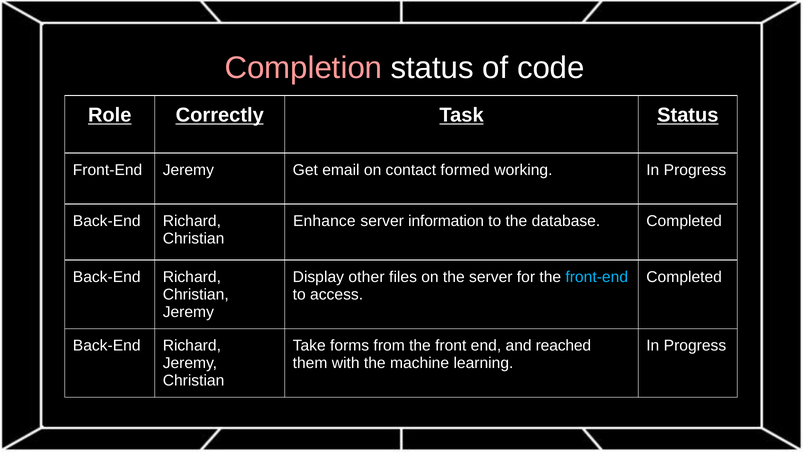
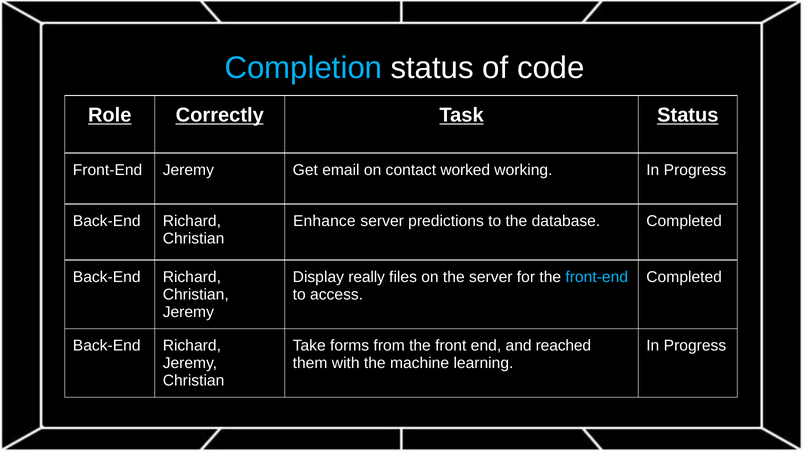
Completion colour: pink -> light blue (303, 68)
formed: formed -> worked (465, 170)
information: information -> predictions (446, 221)
other: other -> really (367, 277)
